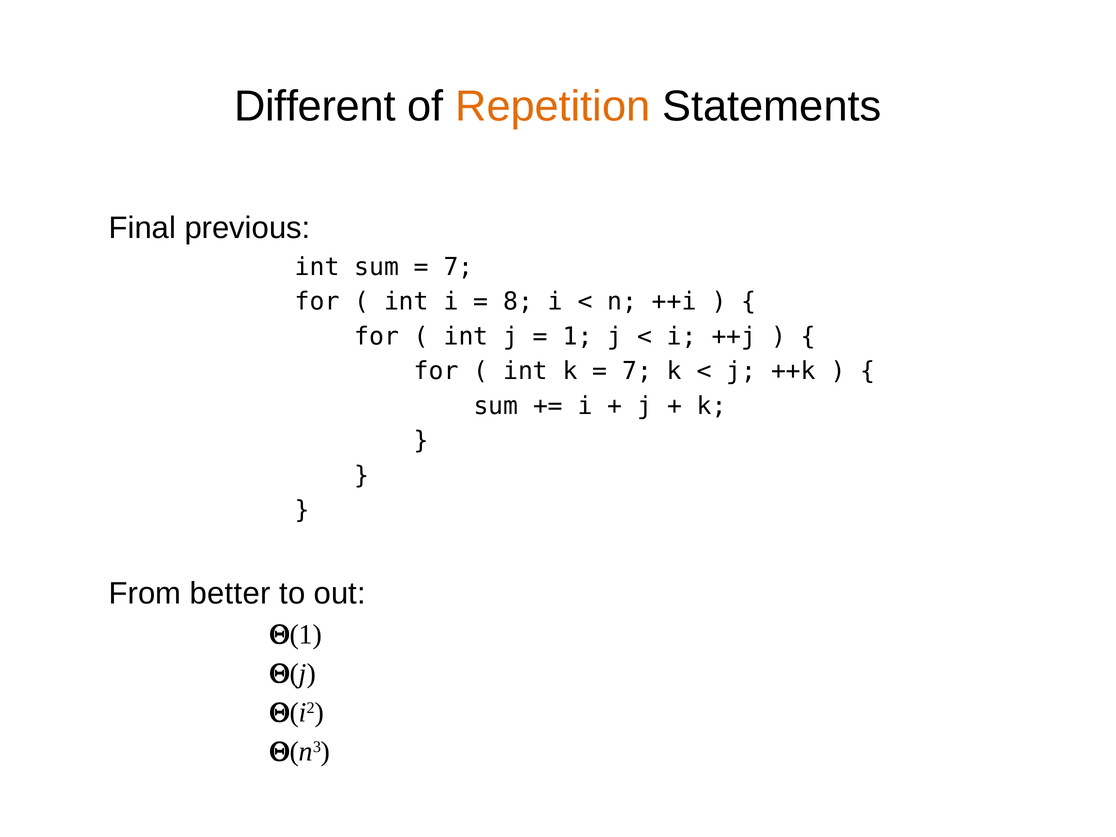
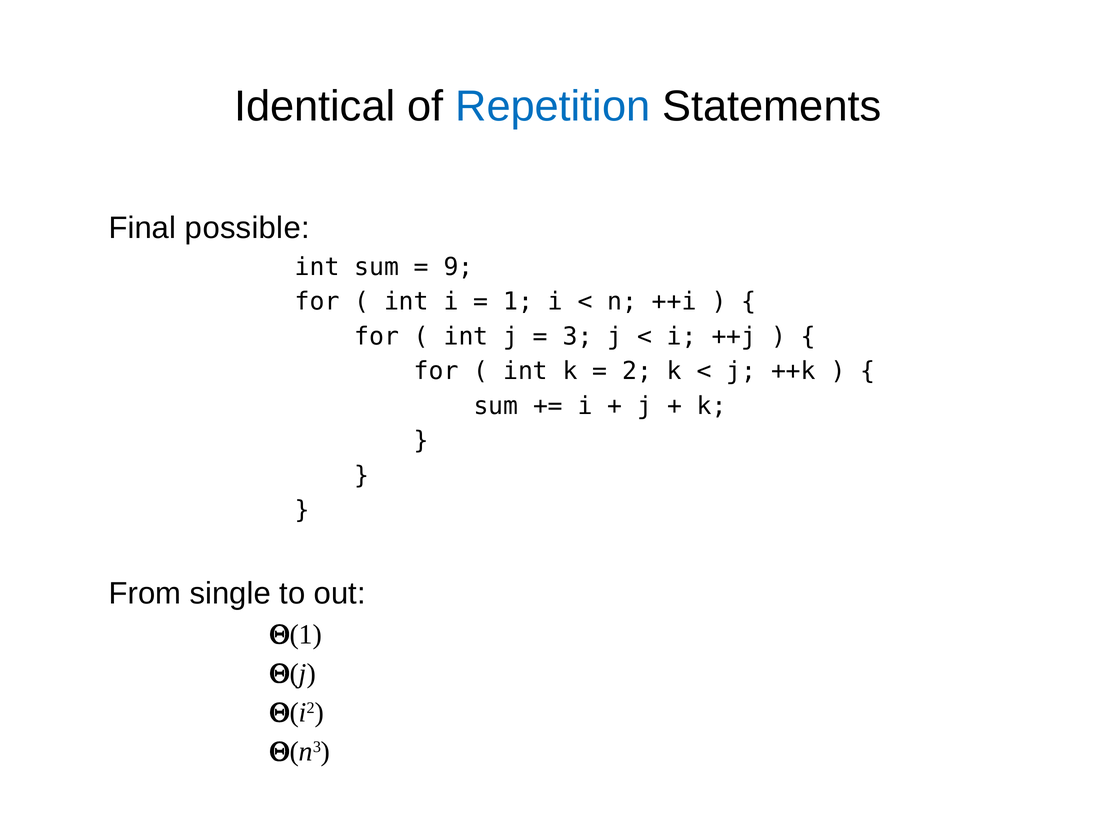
Different: Different -> Identical (315, 106)
Repetition colour: orange -> blue (553, 106)
previous: previous -> possible (247, 228)
7: 7 -> 9 (458, 267)
8: 8 -> 1 (518, 302)
1: 1 -> 3 (578, 337)
7: 7 -> 2 (637, 371)
better: better -> single (230, 594)
